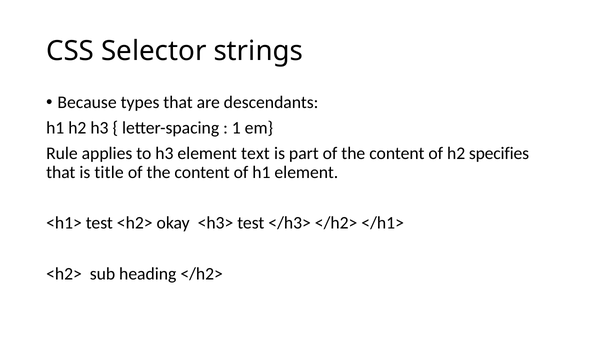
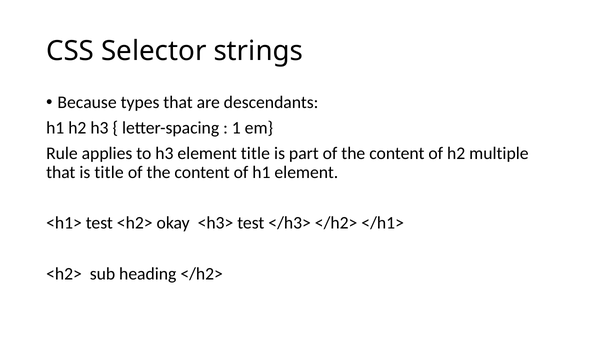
element text: text -> title (255, 153)
specifies: specifies -> multiple (499, 153)
